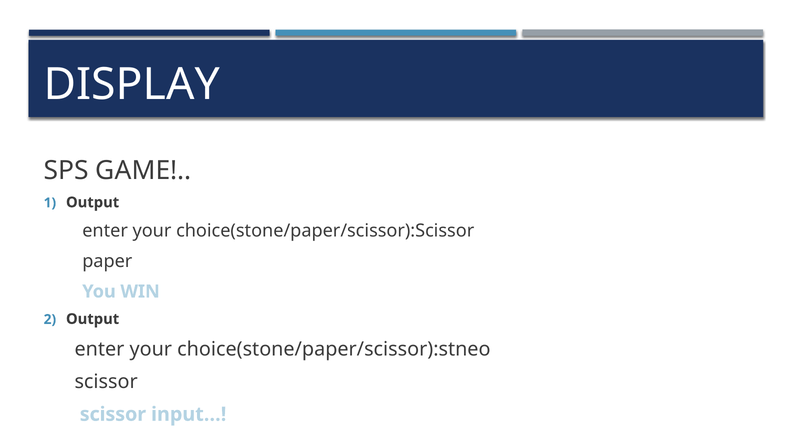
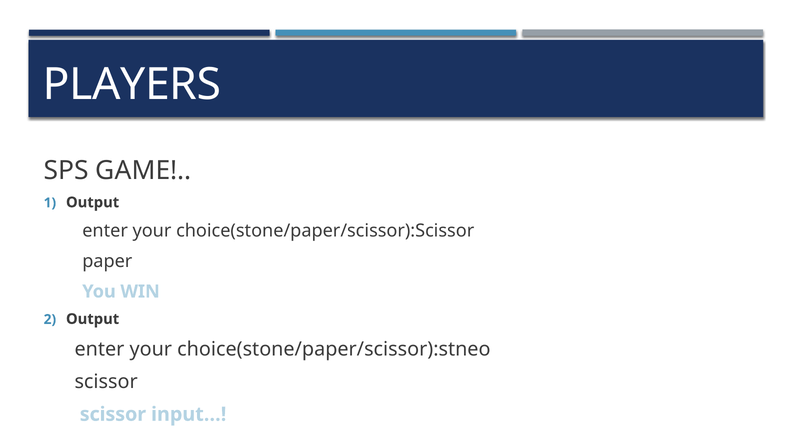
DISPLAY: DISPLAY -> PLAYERS (132, 85)
